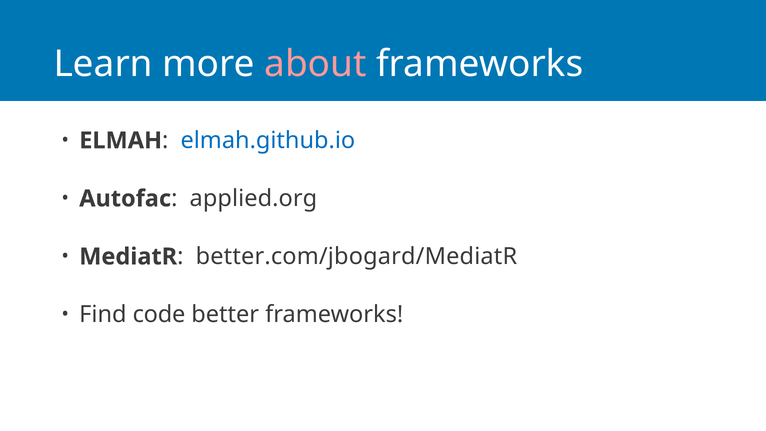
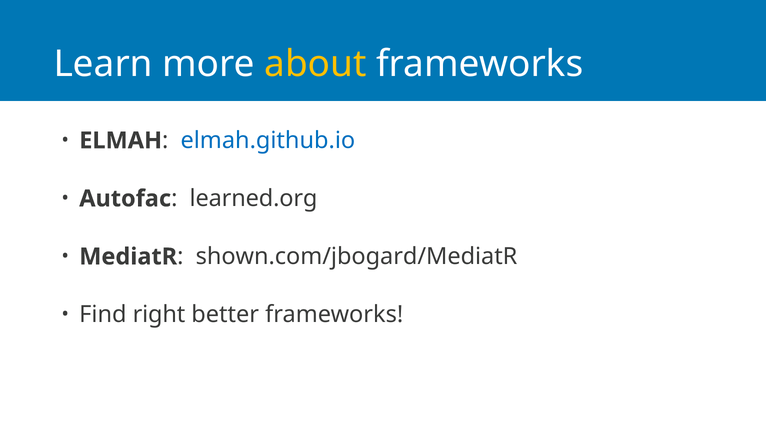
about colour: pink -> yellow (315, 64)
applied.org: applied.org -> learned.org (254, 199)
better.com/jbogard/MediatR: better.com/jbogard/MediatR -> shown.com/jbogard/MediatR (357, 257)
code: code -> right (159, 315)
